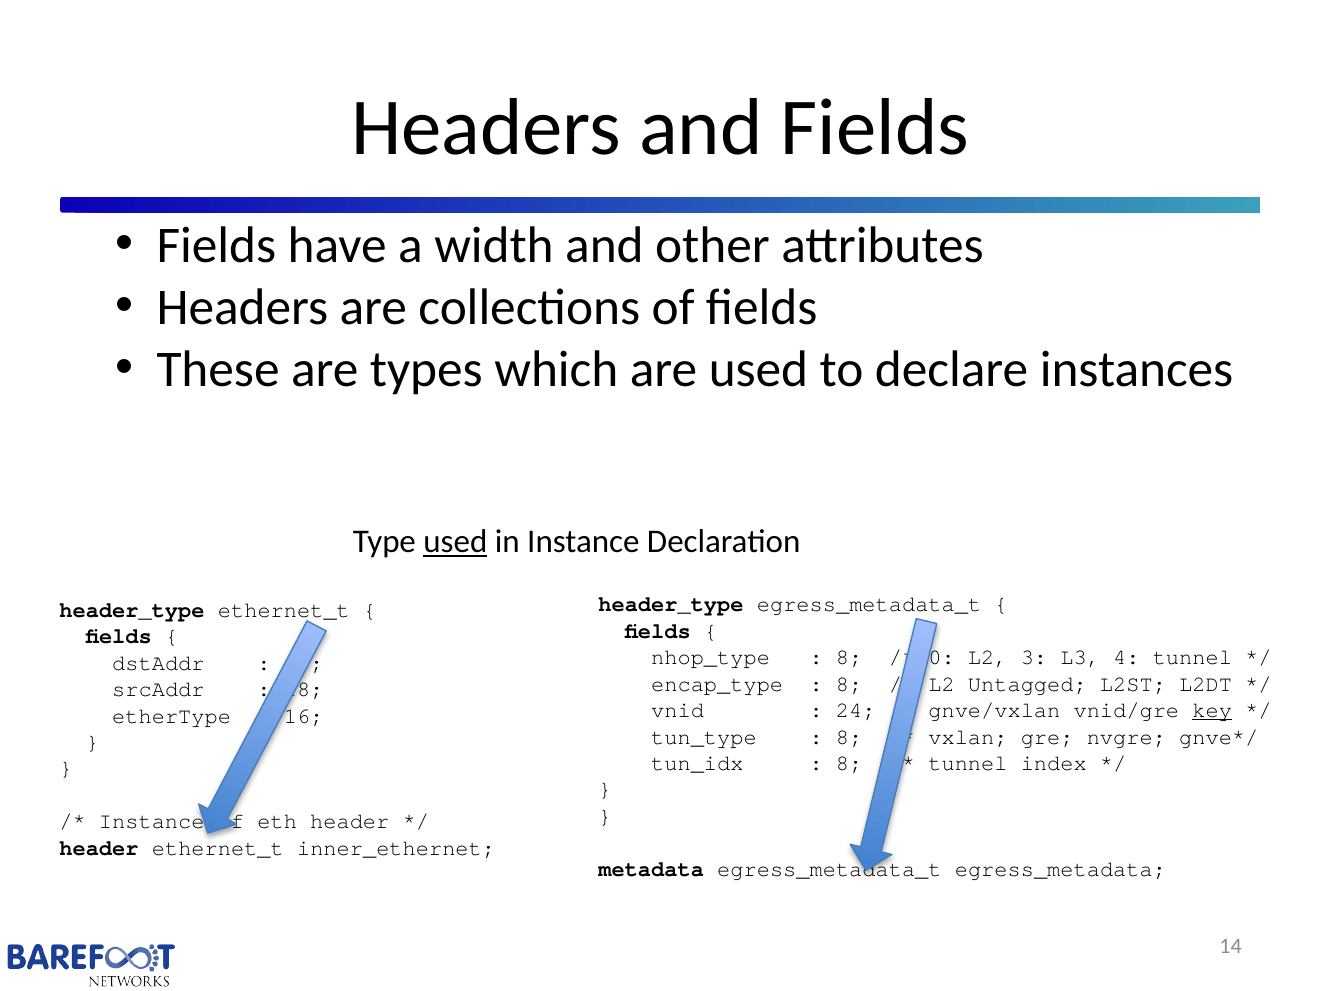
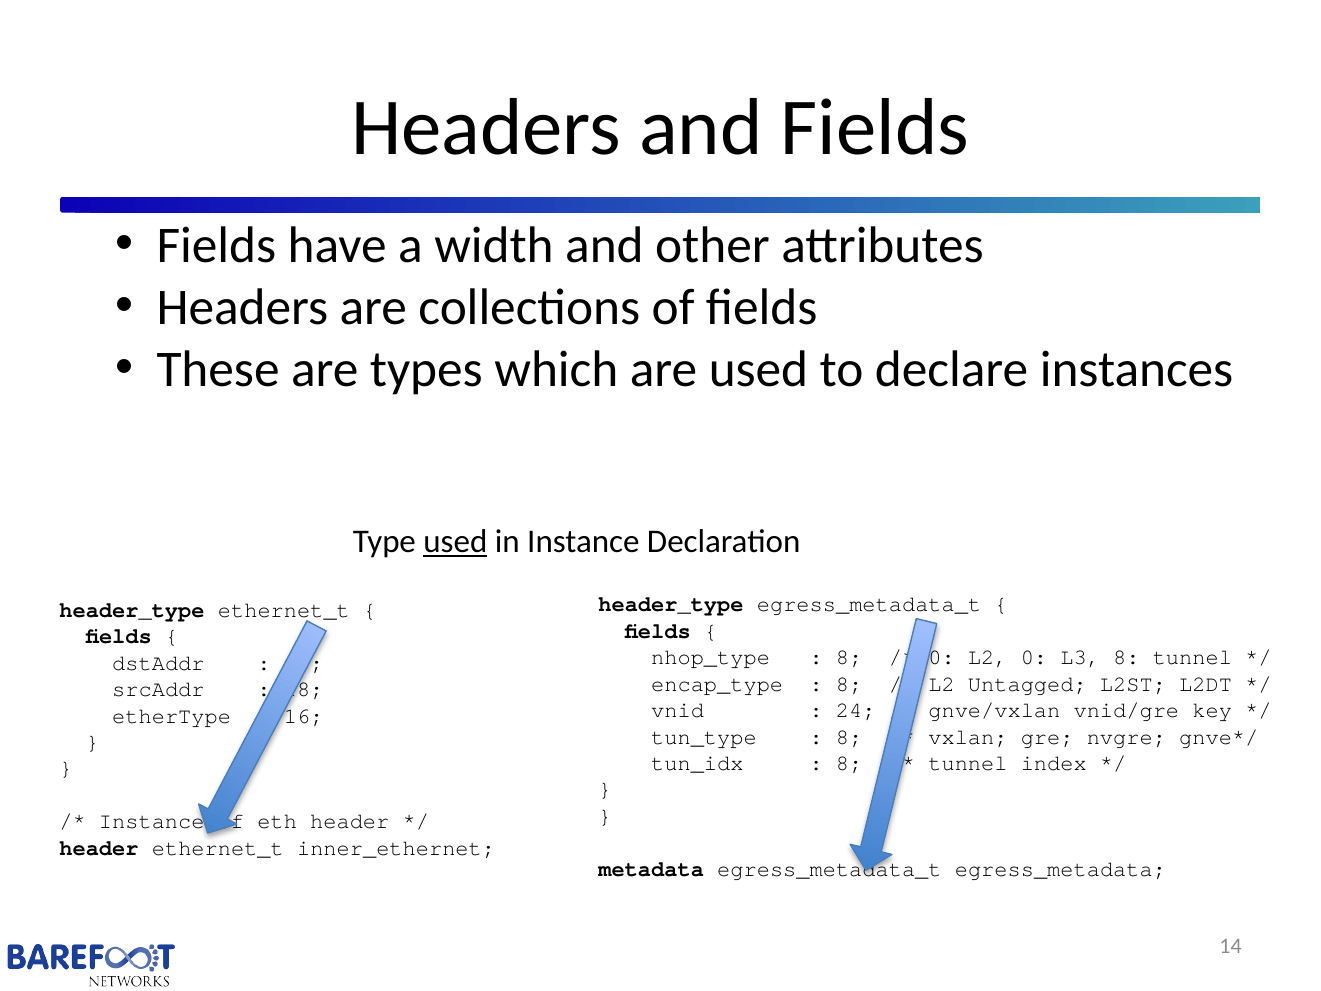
3: 3 -> 0 (1034, 657)
L3 4: 4 -> 8 (1126, 657)
key underline: present -> none (1212, 710)
